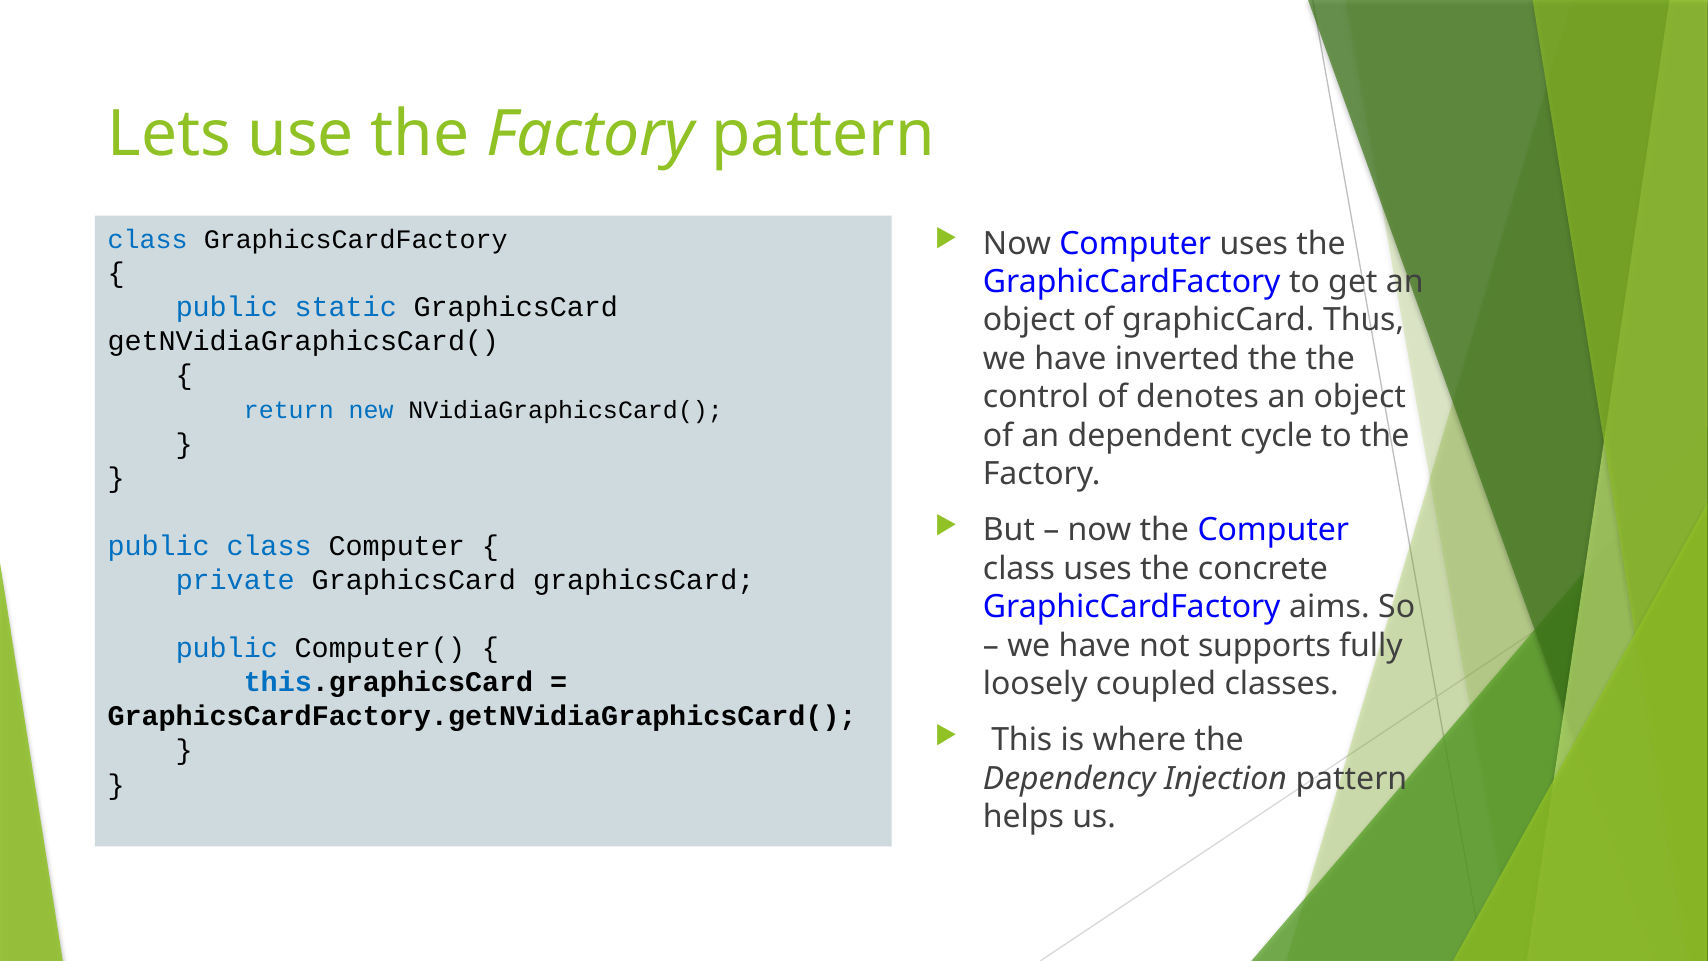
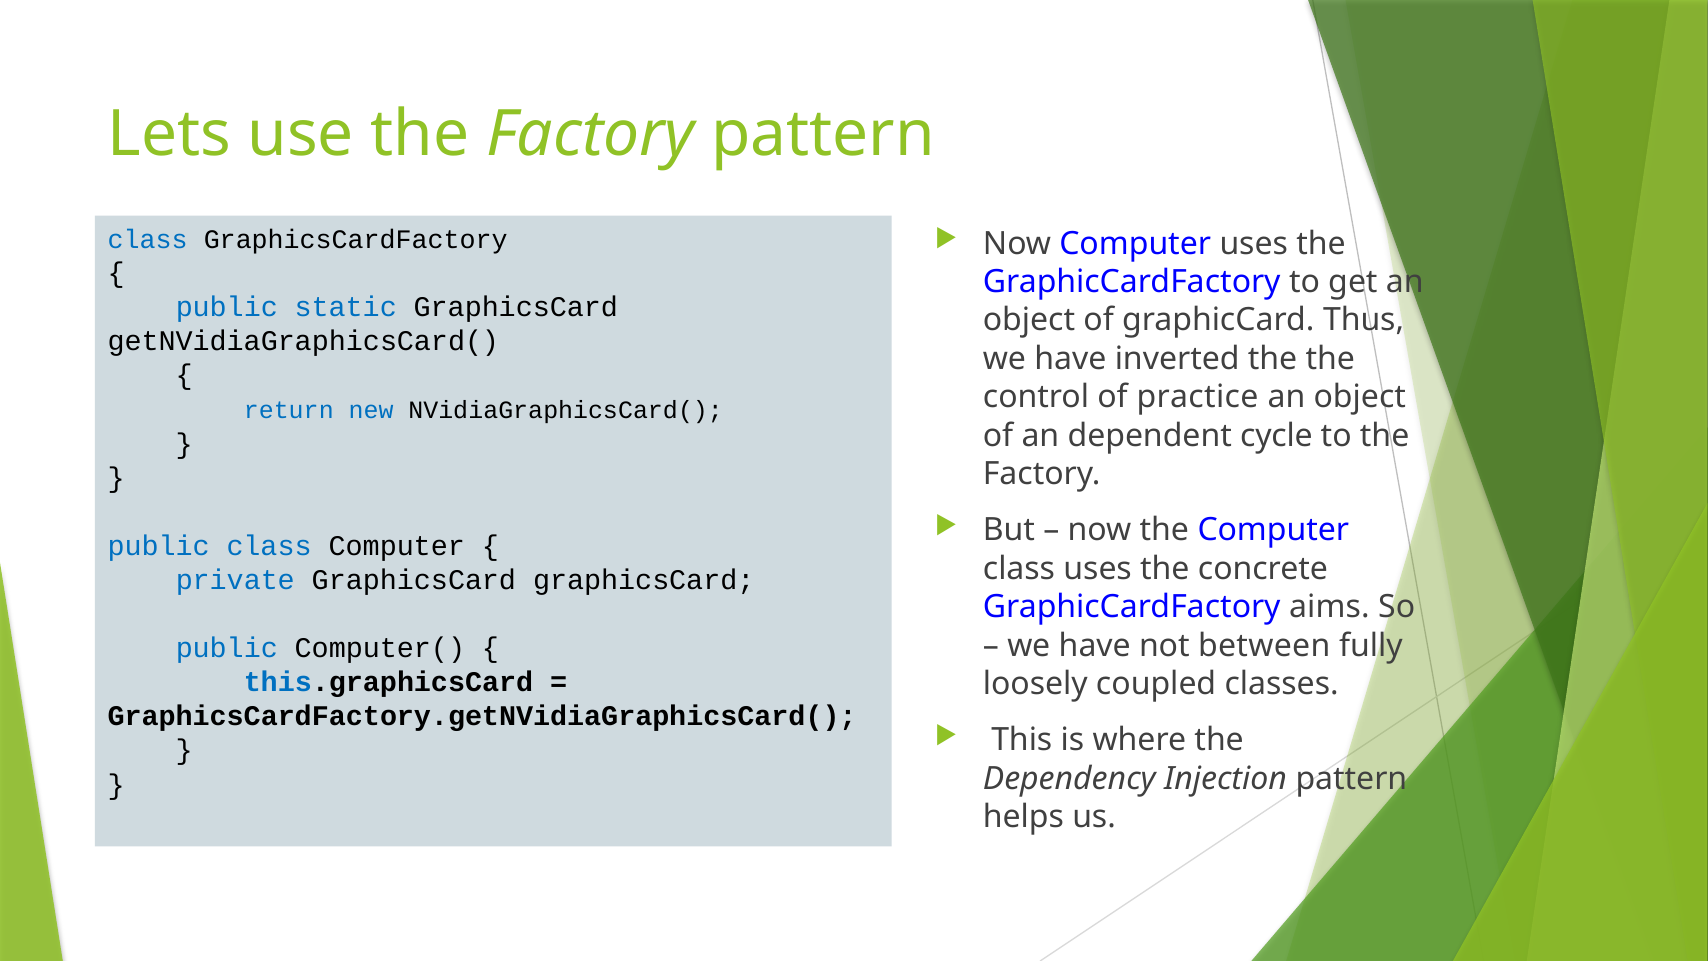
denotes: denotes -> practice (1197, 397)
supports: supports -> between (1264, 646)
